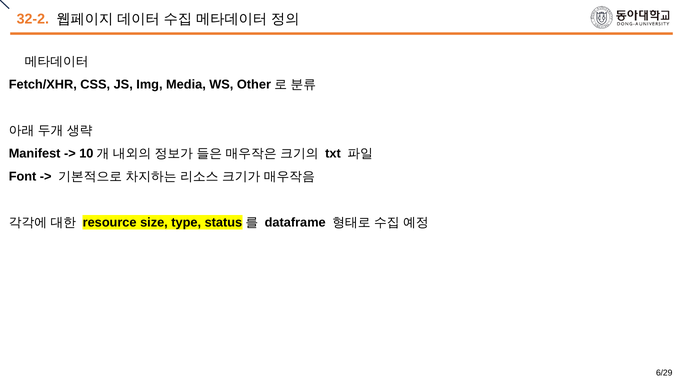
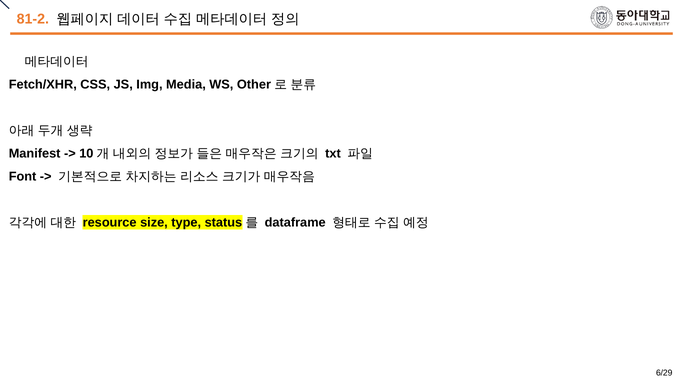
32-2: 32-2 -> 81-2 (33, 19)
